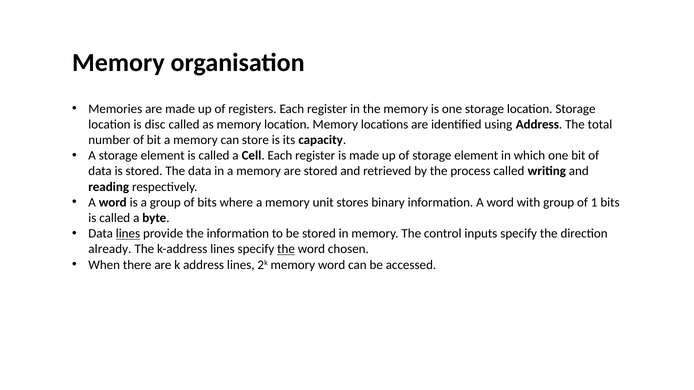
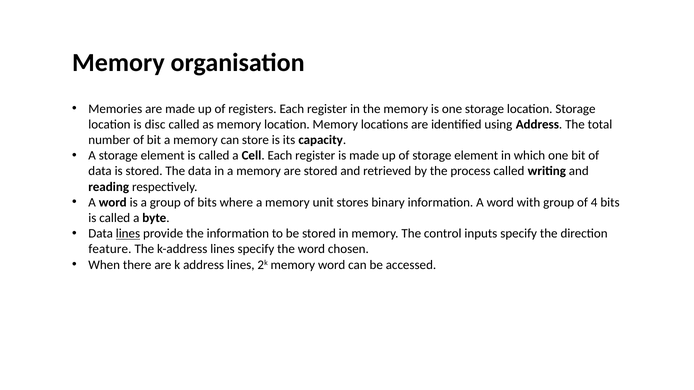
1: 1 -> 4 (594, 203)
already: already -> feature (110, 249)
the underline: present -> none (286, 249)
